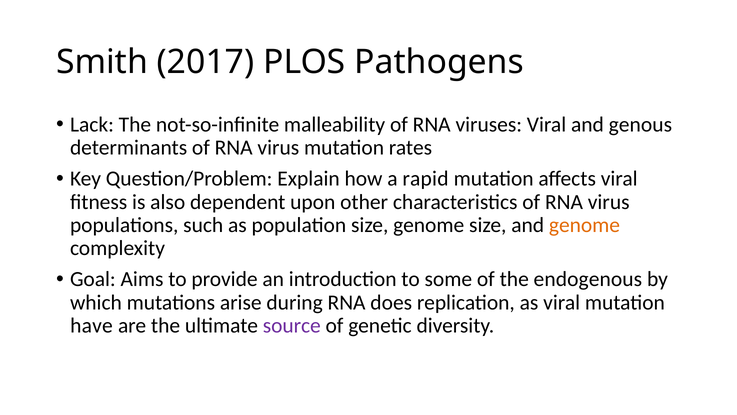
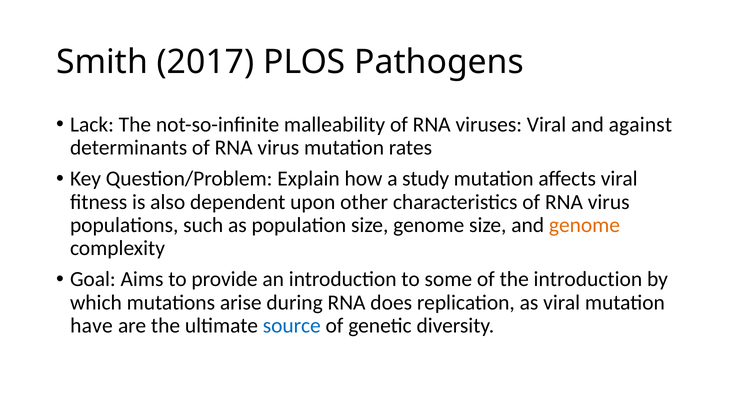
genous: genous -> against (640, 125)
rapid: rapid -> study (426, 179)
the endogenous: endogenous -> introduction (588, 279)
source colour: purple -> blue (292, 325)
